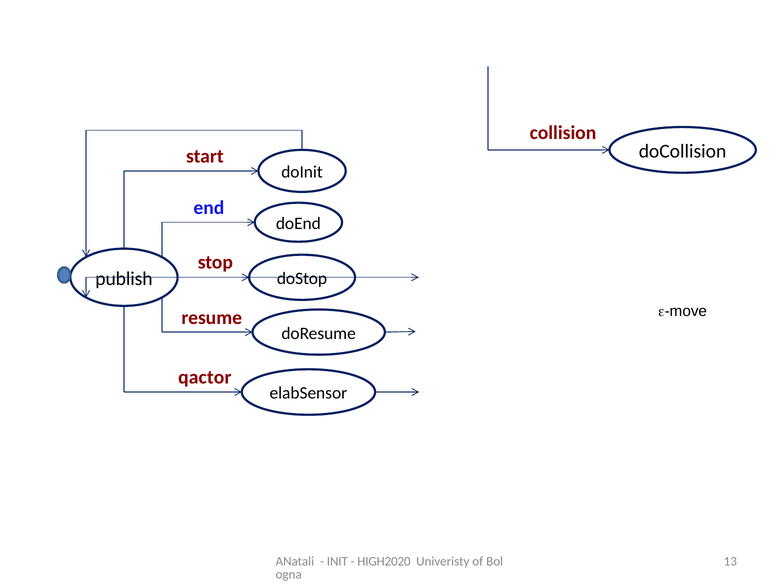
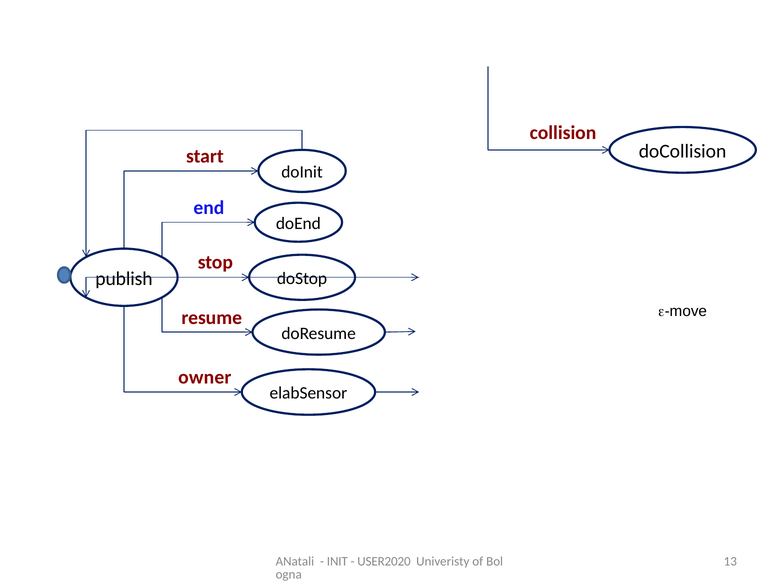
qactor: qactor -> owner (205, 377)
HIGH2020: HIGH2020 -> USER2020 (384, 561)
